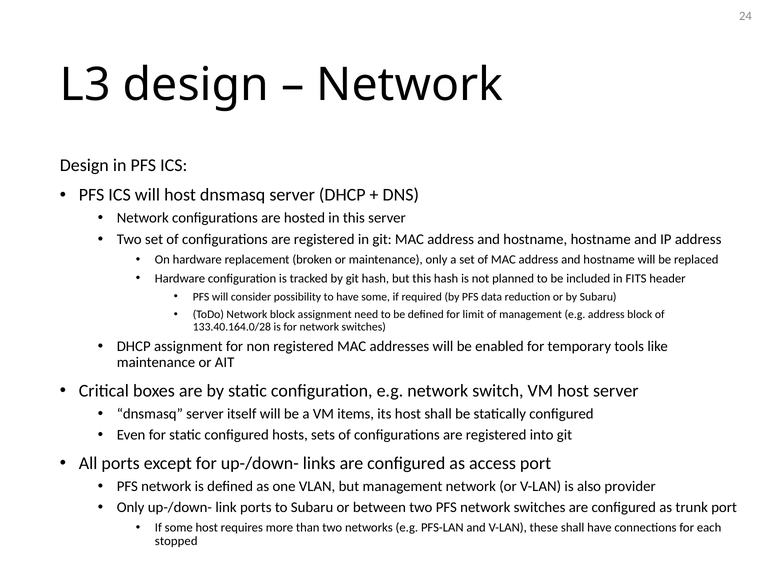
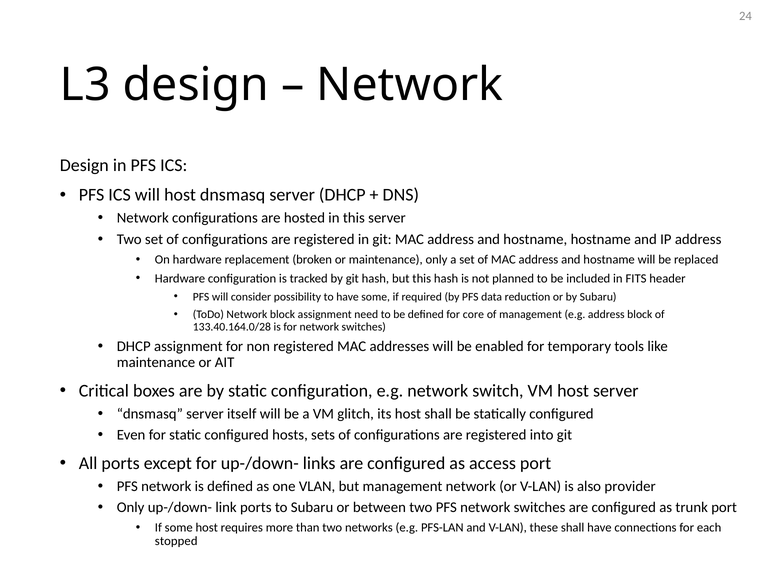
limit: limit -> core (473, 315)
items: items -> glitch (356, 414)
